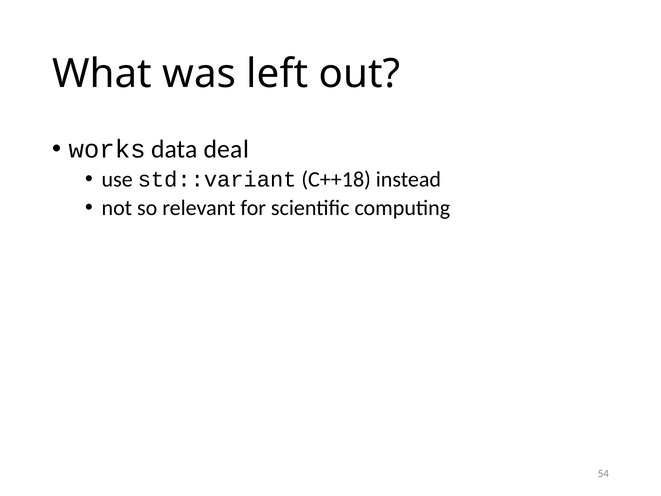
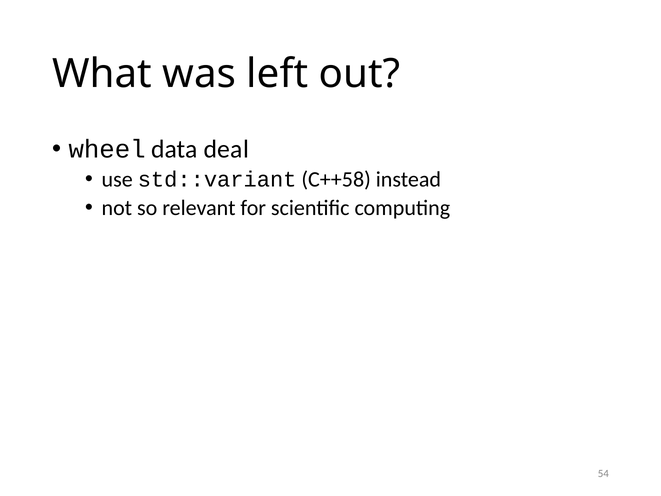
works: works -> wheel (107, 149)
C++18: C++18 -> C++58 (336, 179)
